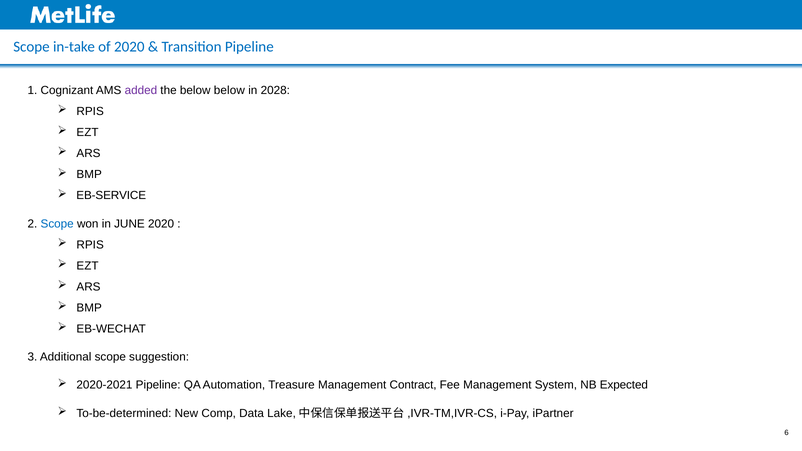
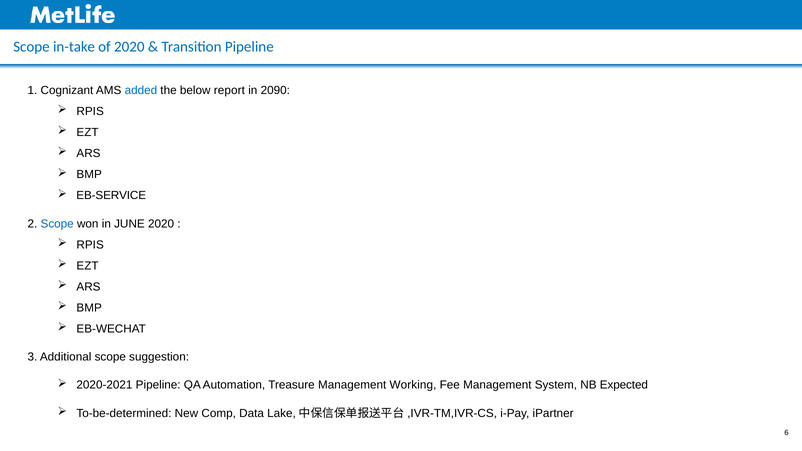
added colour: purple -> blue (141, 90)
below below: below -> report (229, 90)
2028: 2028 -> 2090 (275, 90)
Contract: Contract -> Working (413, 385)
